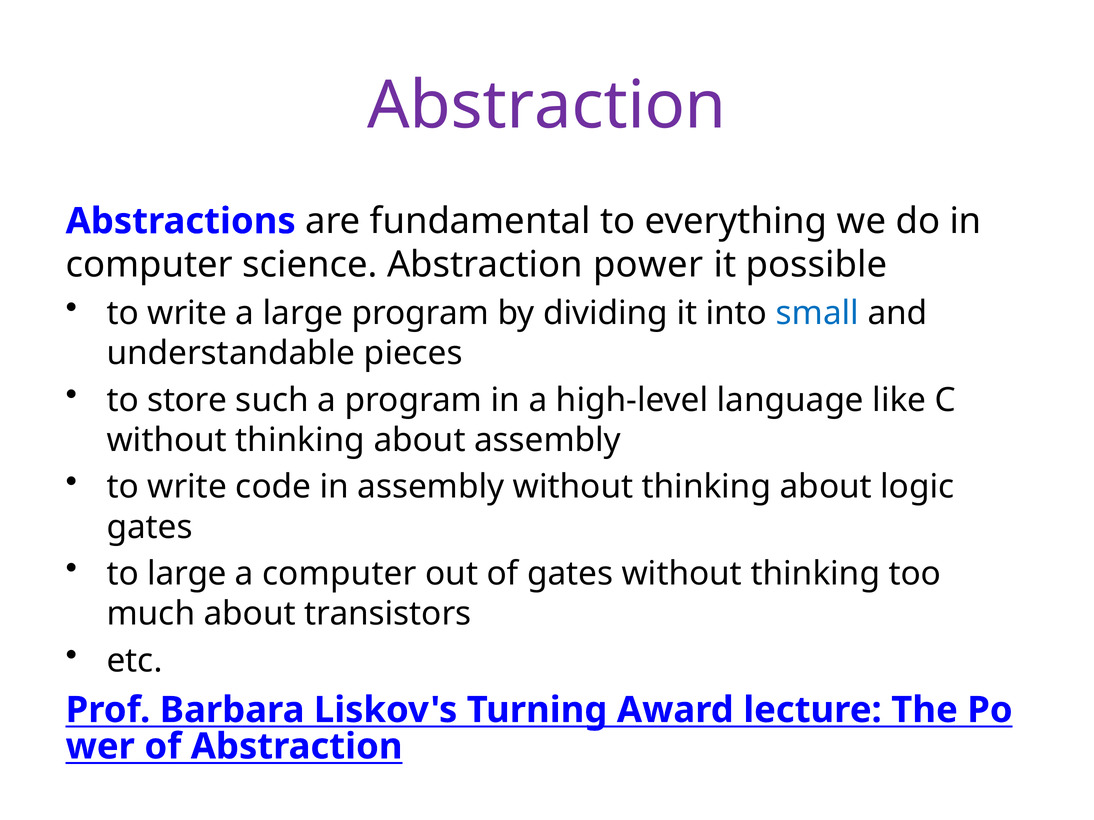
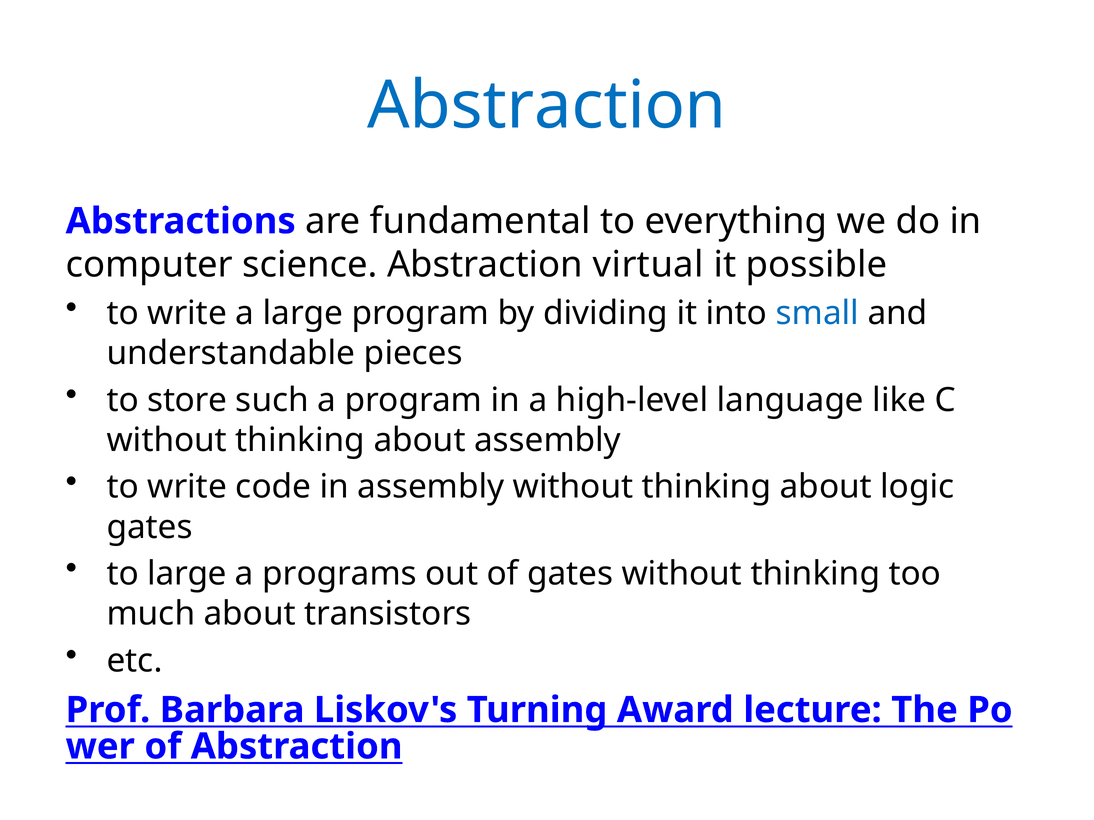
Abstraction colour: purple -> blue (547, 106)
power: power -> virtual (648, 265)
a computer: computer -> programs (340, 574)
